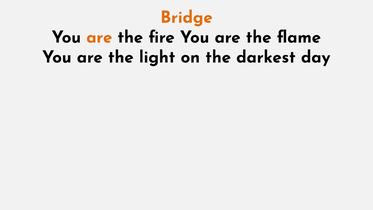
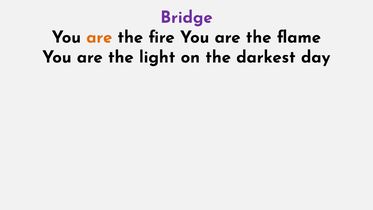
Bridge colour: orange -> purple (186, 17)
